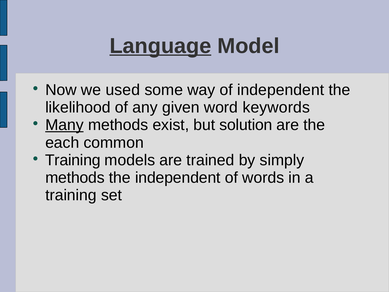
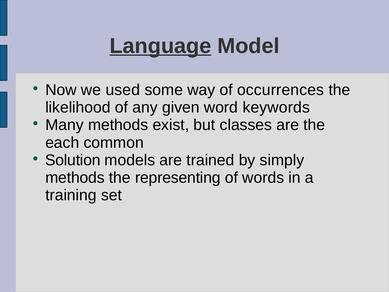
of independent: independent -> occurrences (281, 90)
Many underline: present -> none (64, 125)
solution: solution -> classes (246, 125)
Training: Training -> Solution (73, 160)
the independent: independent -> representing (178, 177)
